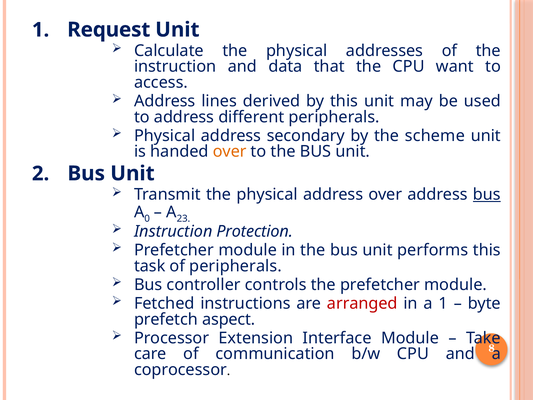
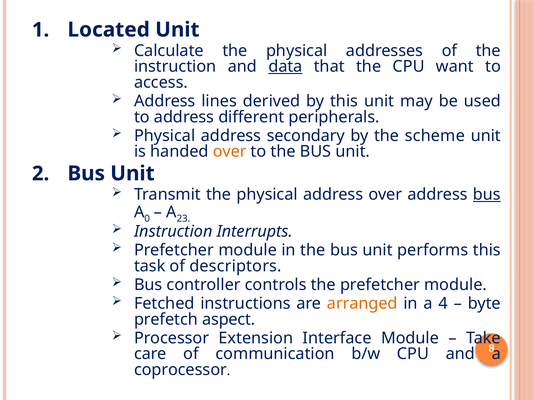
Request: Request -> Located (109, 30)
data underline: none -> present (285, 67)
Protection: Protection -> Interrupts (255, 231)
of peripherals: peripherals -> descriptors (235, 266)
arranged colour: red -> orange (362, 303)
a 1: 1 -> 4 (443, 303)
